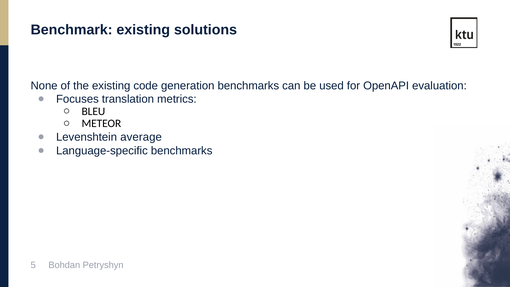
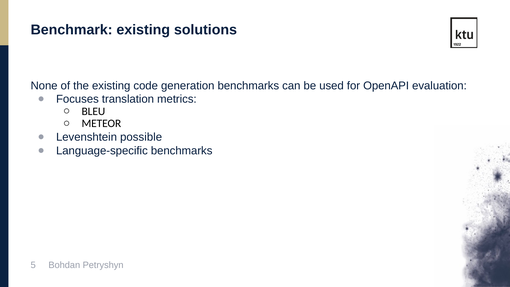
average: average -> possible (141, 137)
